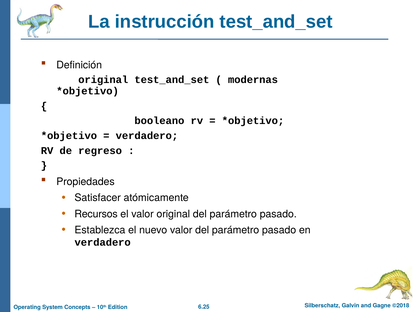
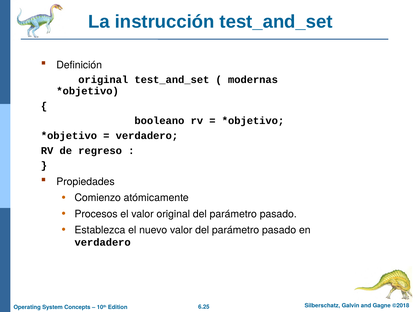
Satisfacer: Satisfacer -> Comienzo (98, 198)
Recursos: Recursos -> Procesos (96, 214)
